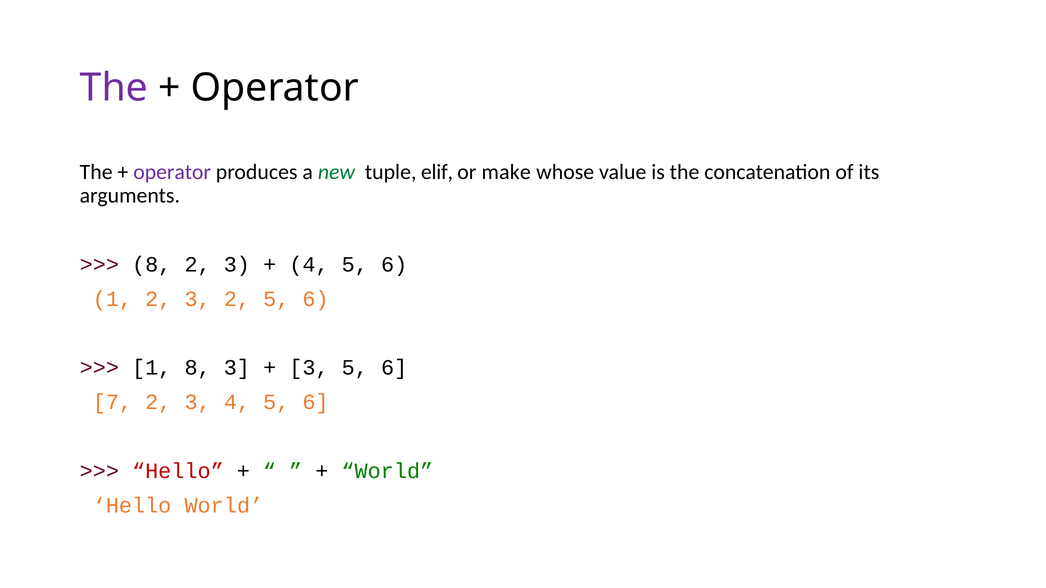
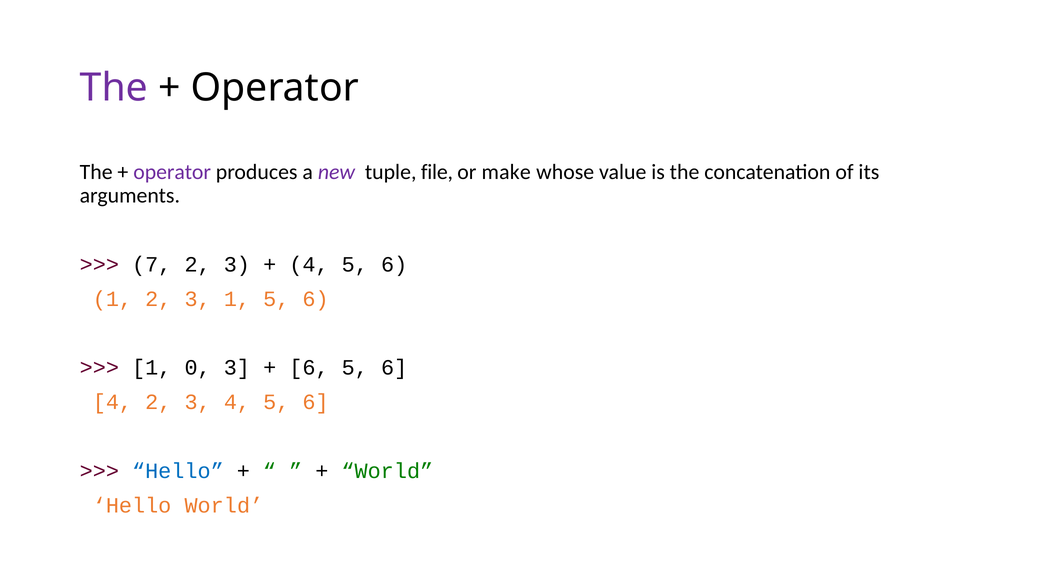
new colour: green -> purple (336, 172)
elif: elif -> file (437, 172)
8: 8 -> 7 (152, 265)
3 2: 2 -> 1 (237, 299)
1 8: 8 -> 0 (198, 368)
3: 3 -> 6 (309, 368)
7: 7 -> 4 (112, 402)
Hello colour: red -> blue (178, 471)
